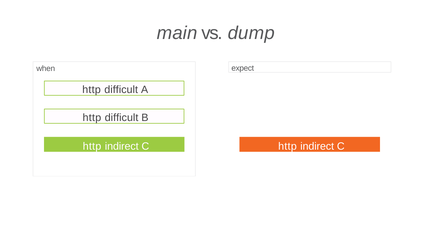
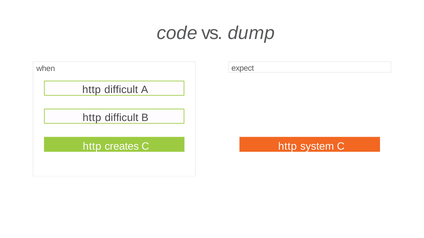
main: main -> code (177, 33)
indirect: indirect -> creates (122, 147)
C http indirect: indirect -> system (317, 147)
